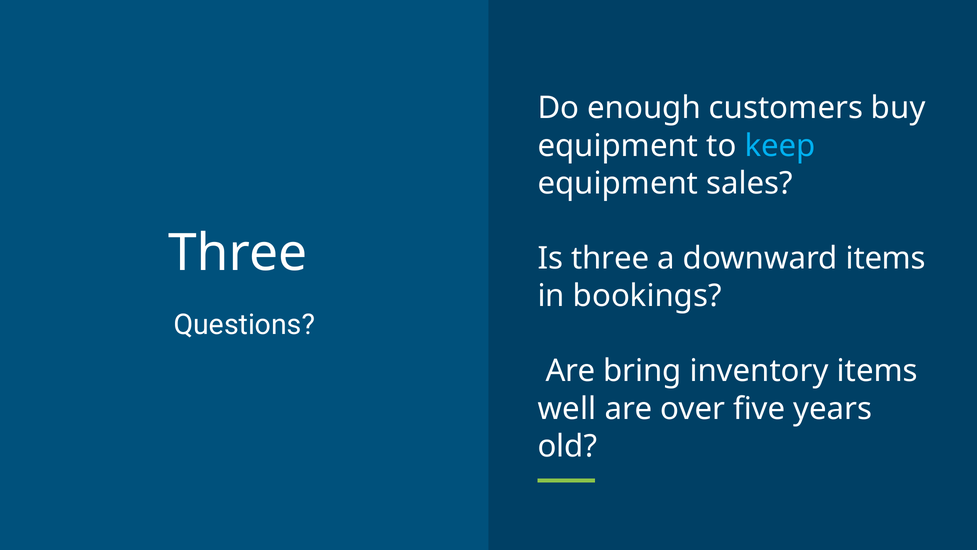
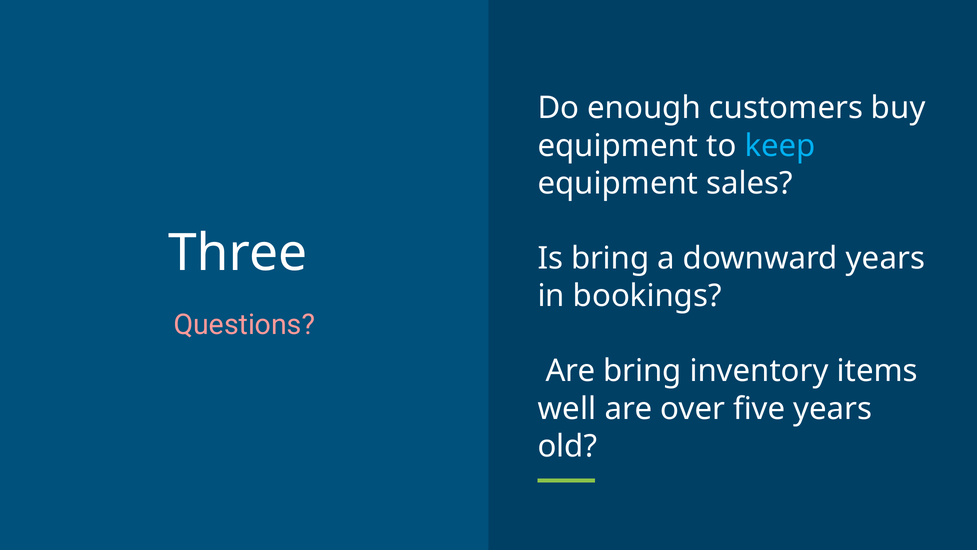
Is three: three -> bring (610, 258)
downward items: items -> years (886, 258)
Questions colour: white -> pink (244, 325)
